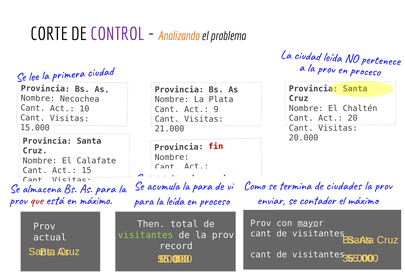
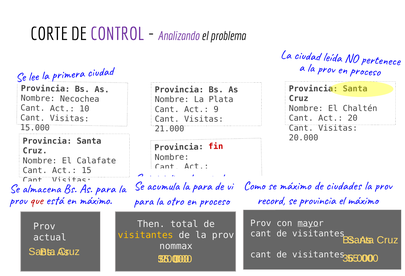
Analizando colour: orange -> purple (179, 36)
se termina: termina -> máximo (295, 186)
enviar: enviar -> record (271, 201)
se contador: contador -> provincia (317, 201)
leída: leída -> otro (175, 201)
visitantes colour: light green -> yellow (146, 235)
record: record -> nommax (176, 246)
